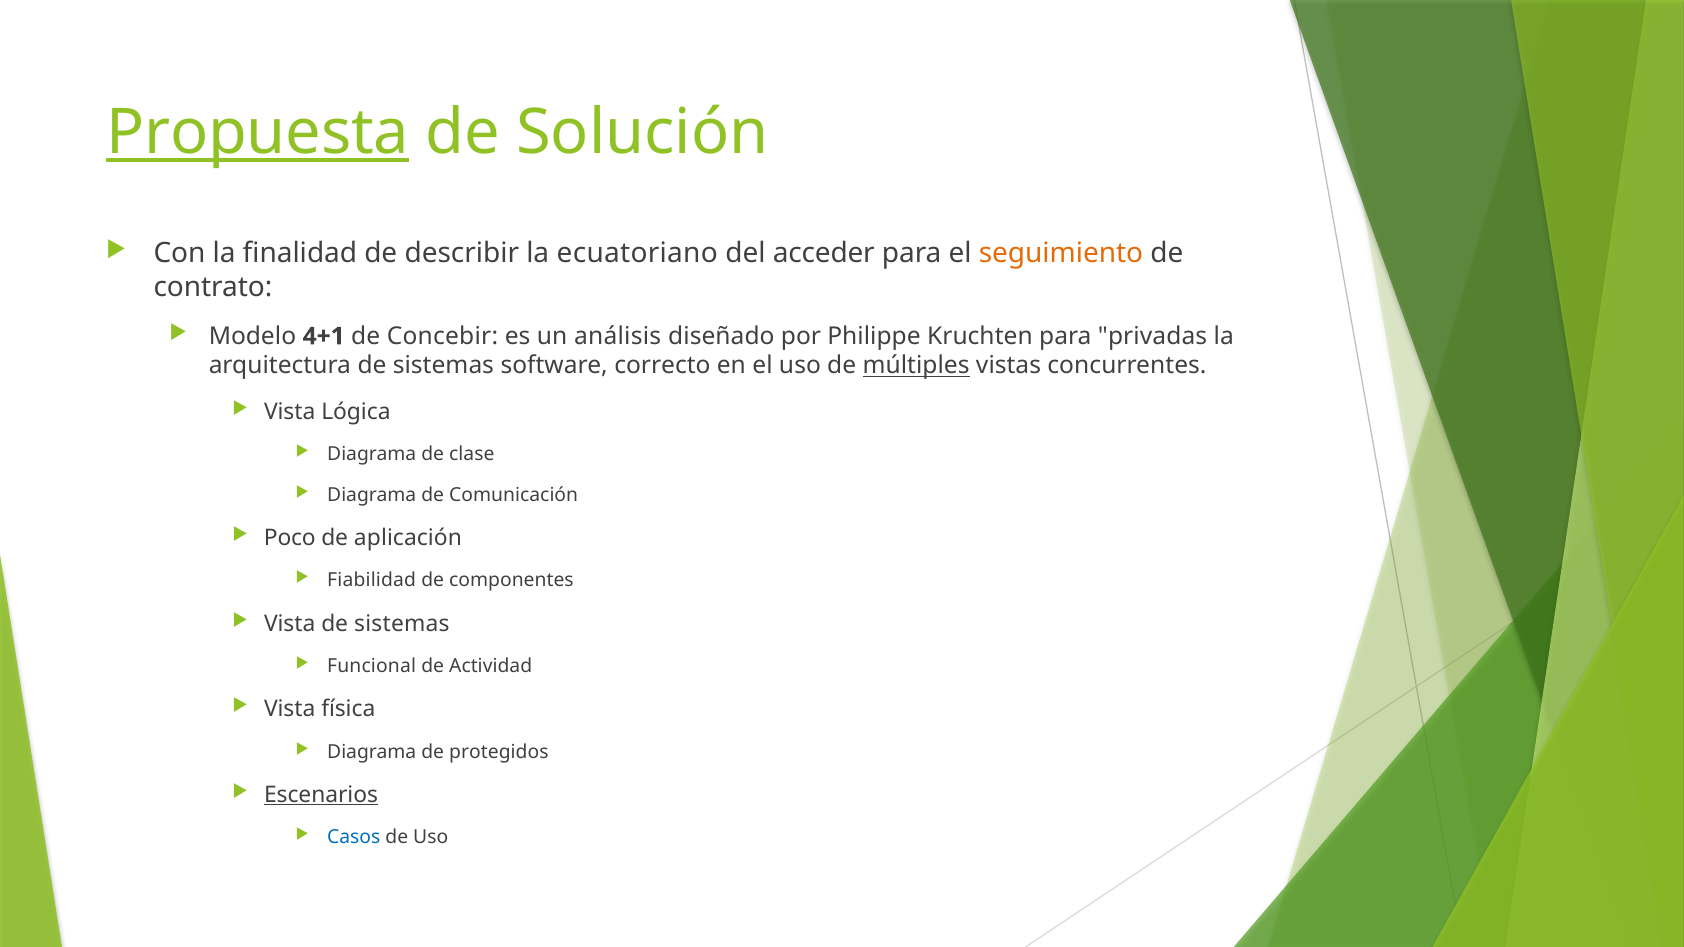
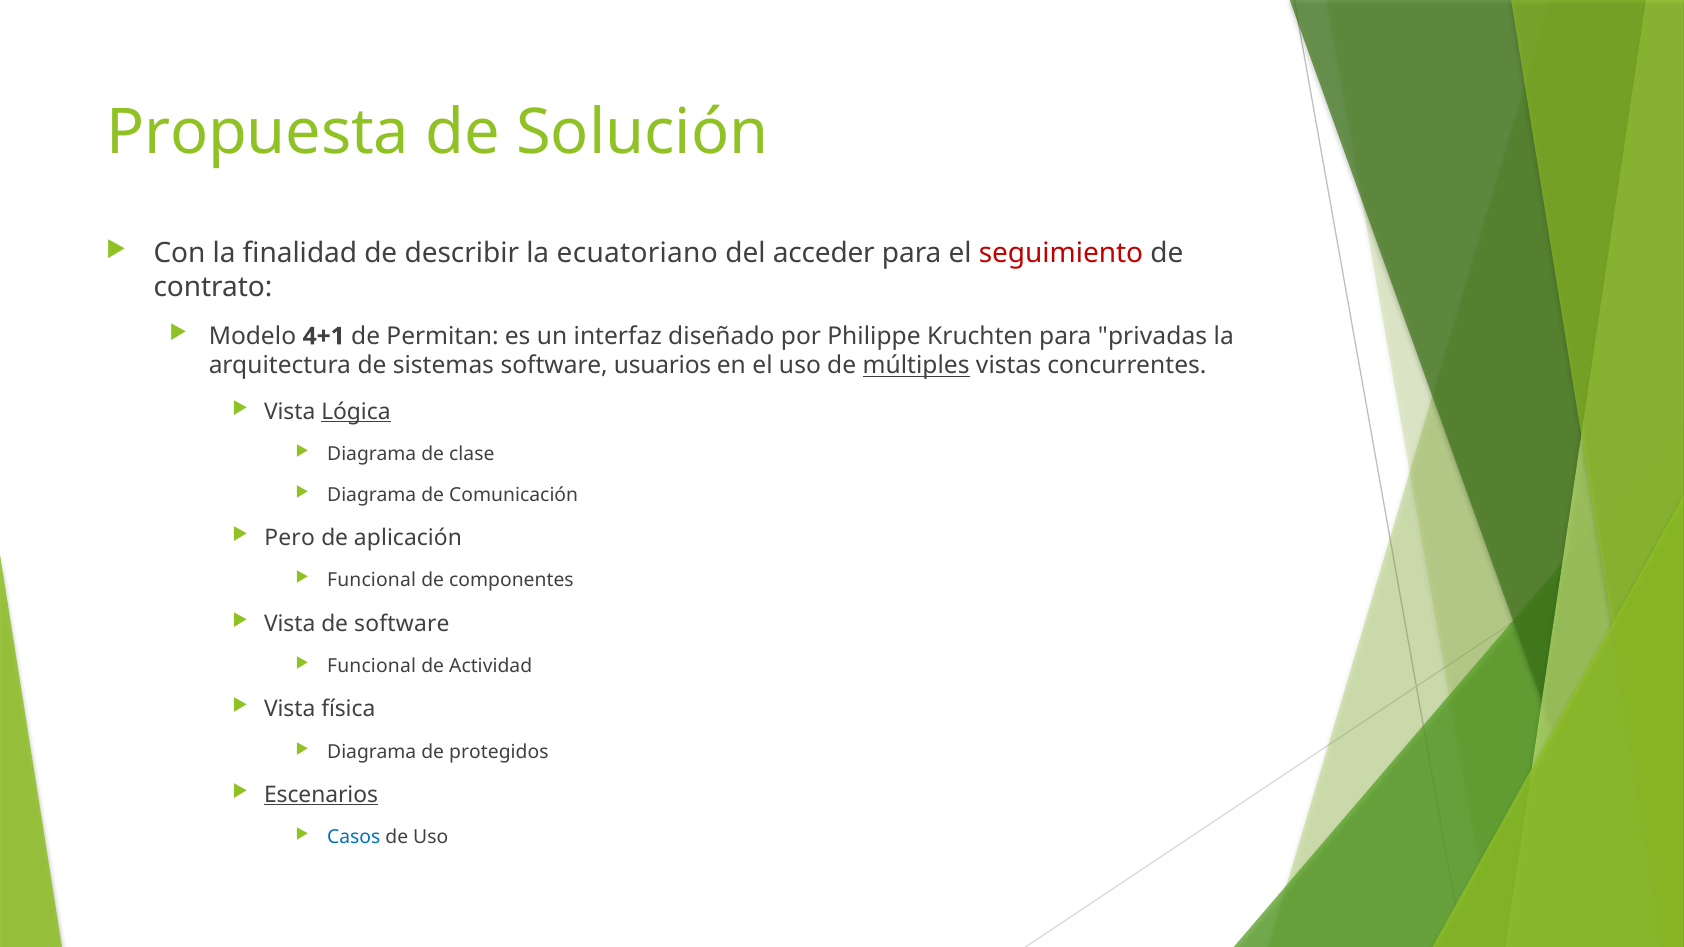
Propuesta underline: present -> none (258, 133)
seguimiento colour: orange -> red (1061, 254)
Concebir: Concebir -> Permitan (443, 336)
análisis: análisis -> interfaz (618, 336)
correcto: correcto -> usuarios (663, 366)
Lógica underline: none -> present (356, 412)
Poco: Poco -> Pero (290, 538)
Fiabilidad: Fiabilidad -> Funcional (372, 581)
Vista de sistemas: sistemas -> software (402, 624)
